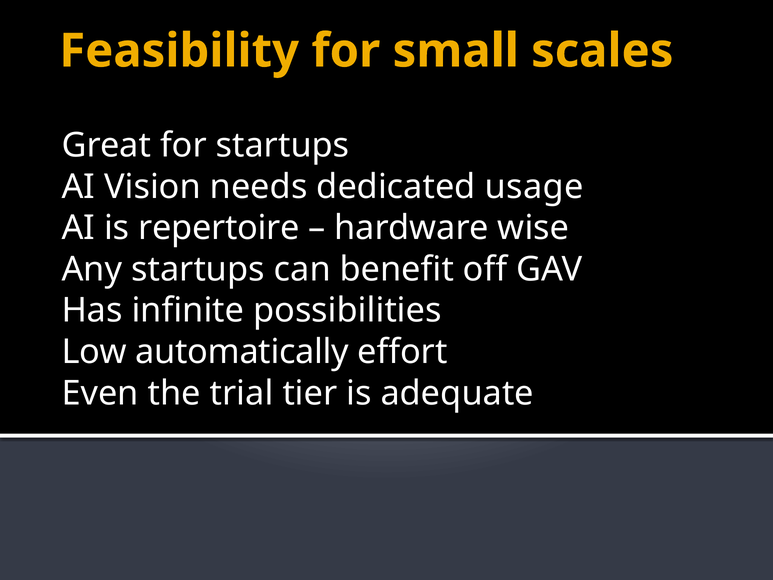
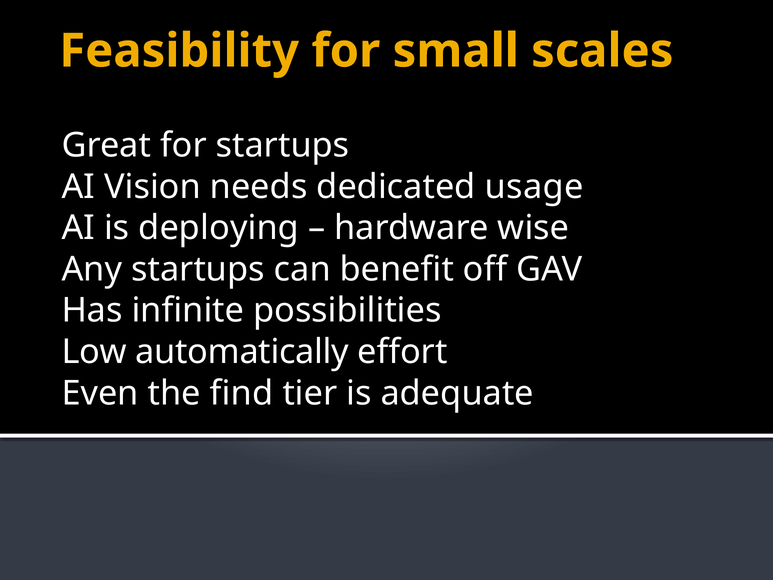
repertoire: repertoire -> deploying (219, 228)
trial: trial -> find (241, 393)
